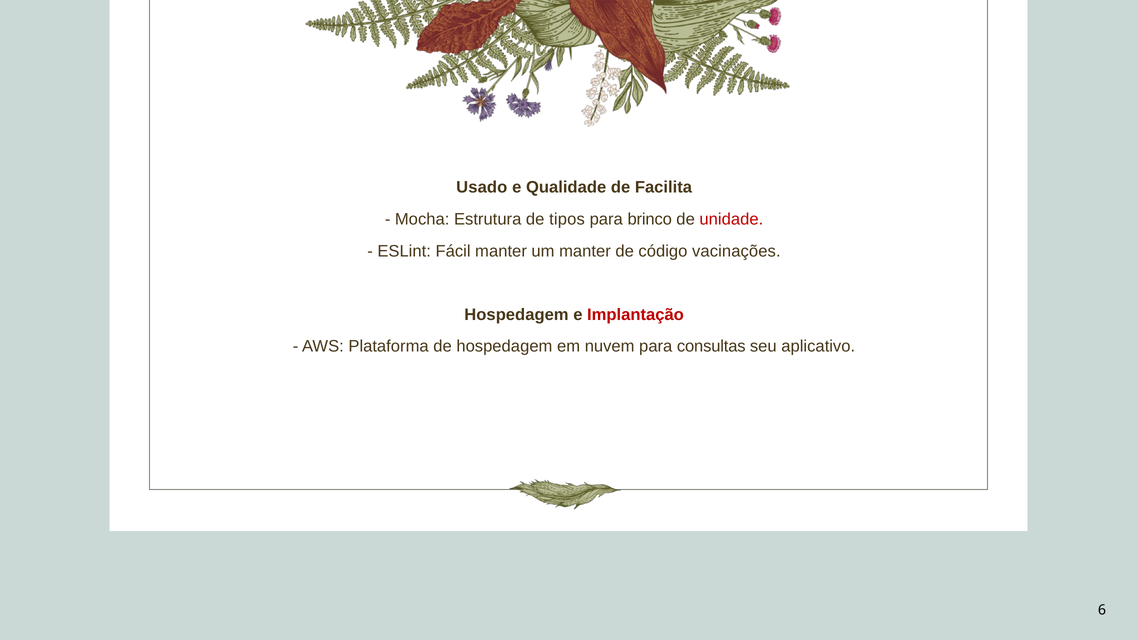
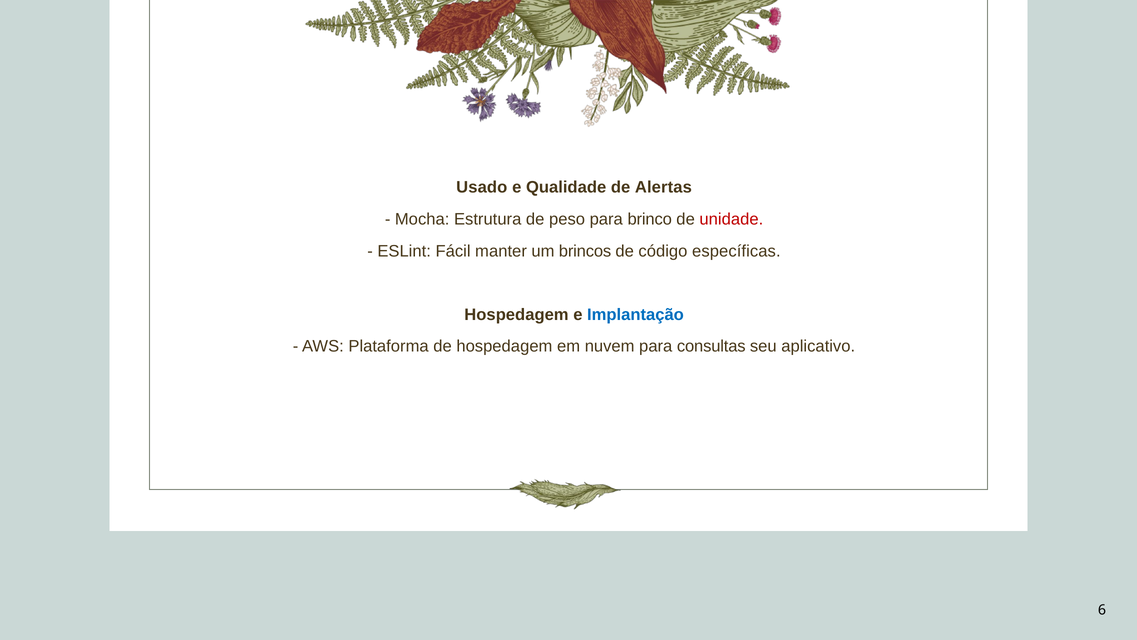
Facilita: Facilita -> Alertas (663, 187)
tipos: tipos -> peso (567, 219)
um manter: manter -> brincos (585, 251)
vacinações: vacinações -> específicas (736, 251)
Implantação colour: red -> blue (635, 314)
